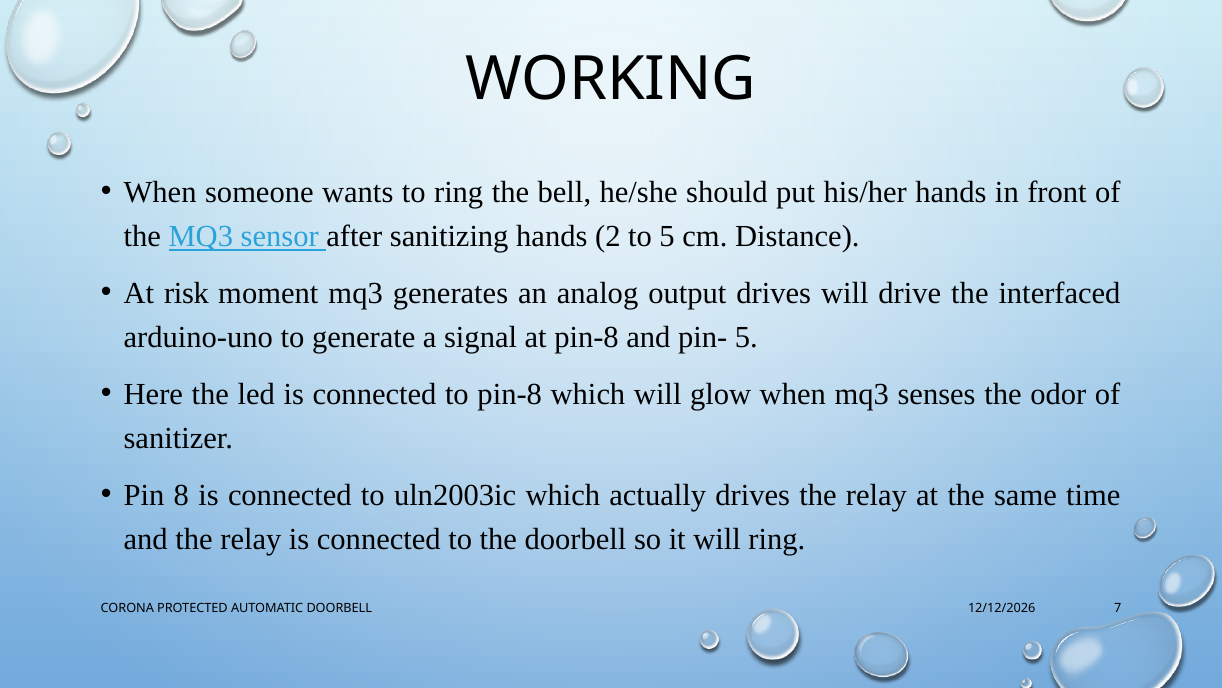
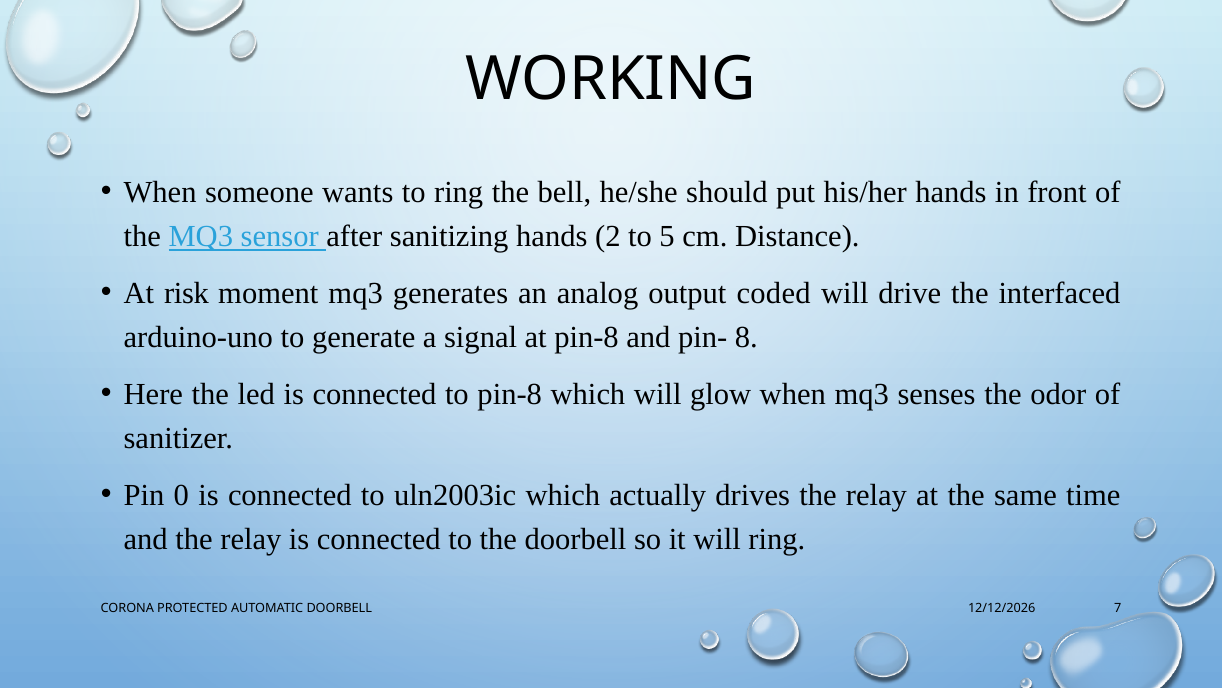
output drives: drives -> coded (774, 293)
pin- 5: 5 -> 8 (746, 337)
8: 8 -> 0 (181, 494)
